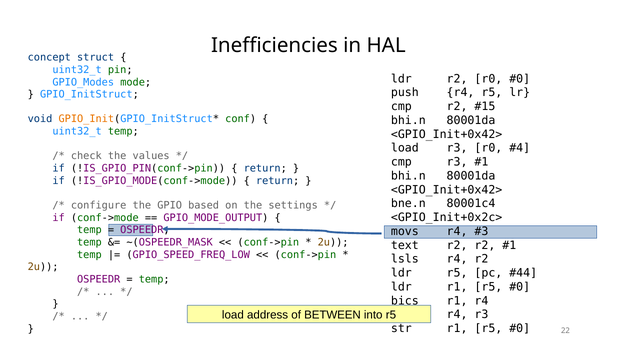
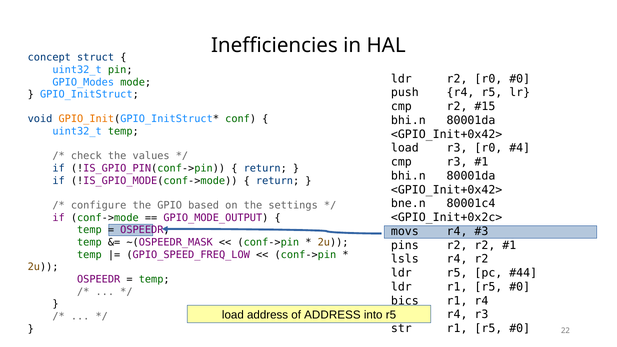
text: text -> pins (405, 245)
of BETWEEN: BETWEEN -> ADDRESS (332, 315)
